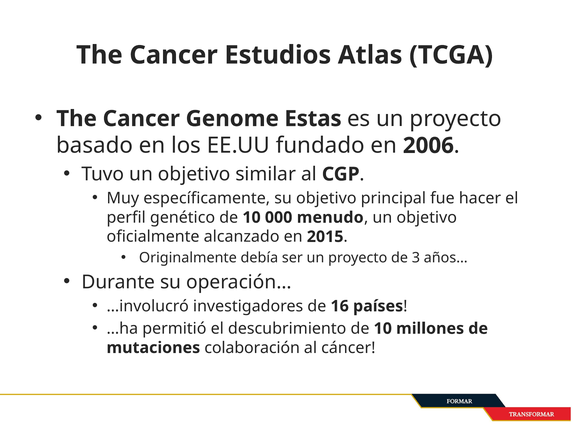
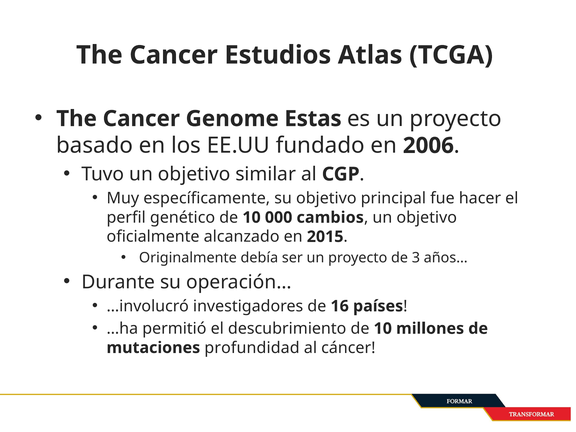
menudo: menudo -> cambios (330, 217)
colaboración: colaboración -> profundidad (252, 348)
